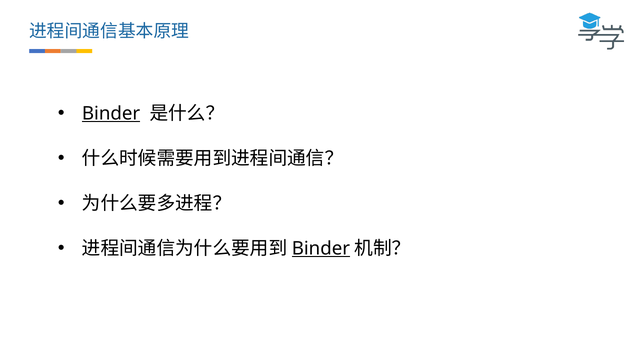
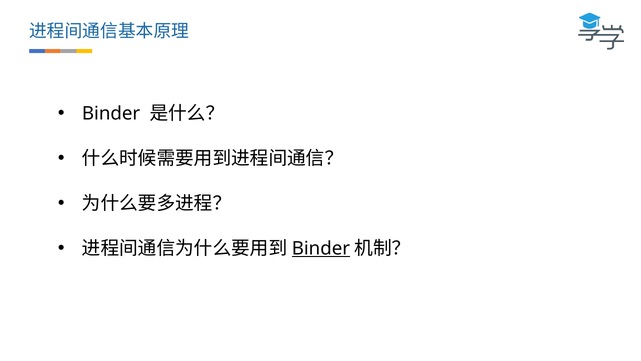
Binder underline: present -> none (111, 113)
